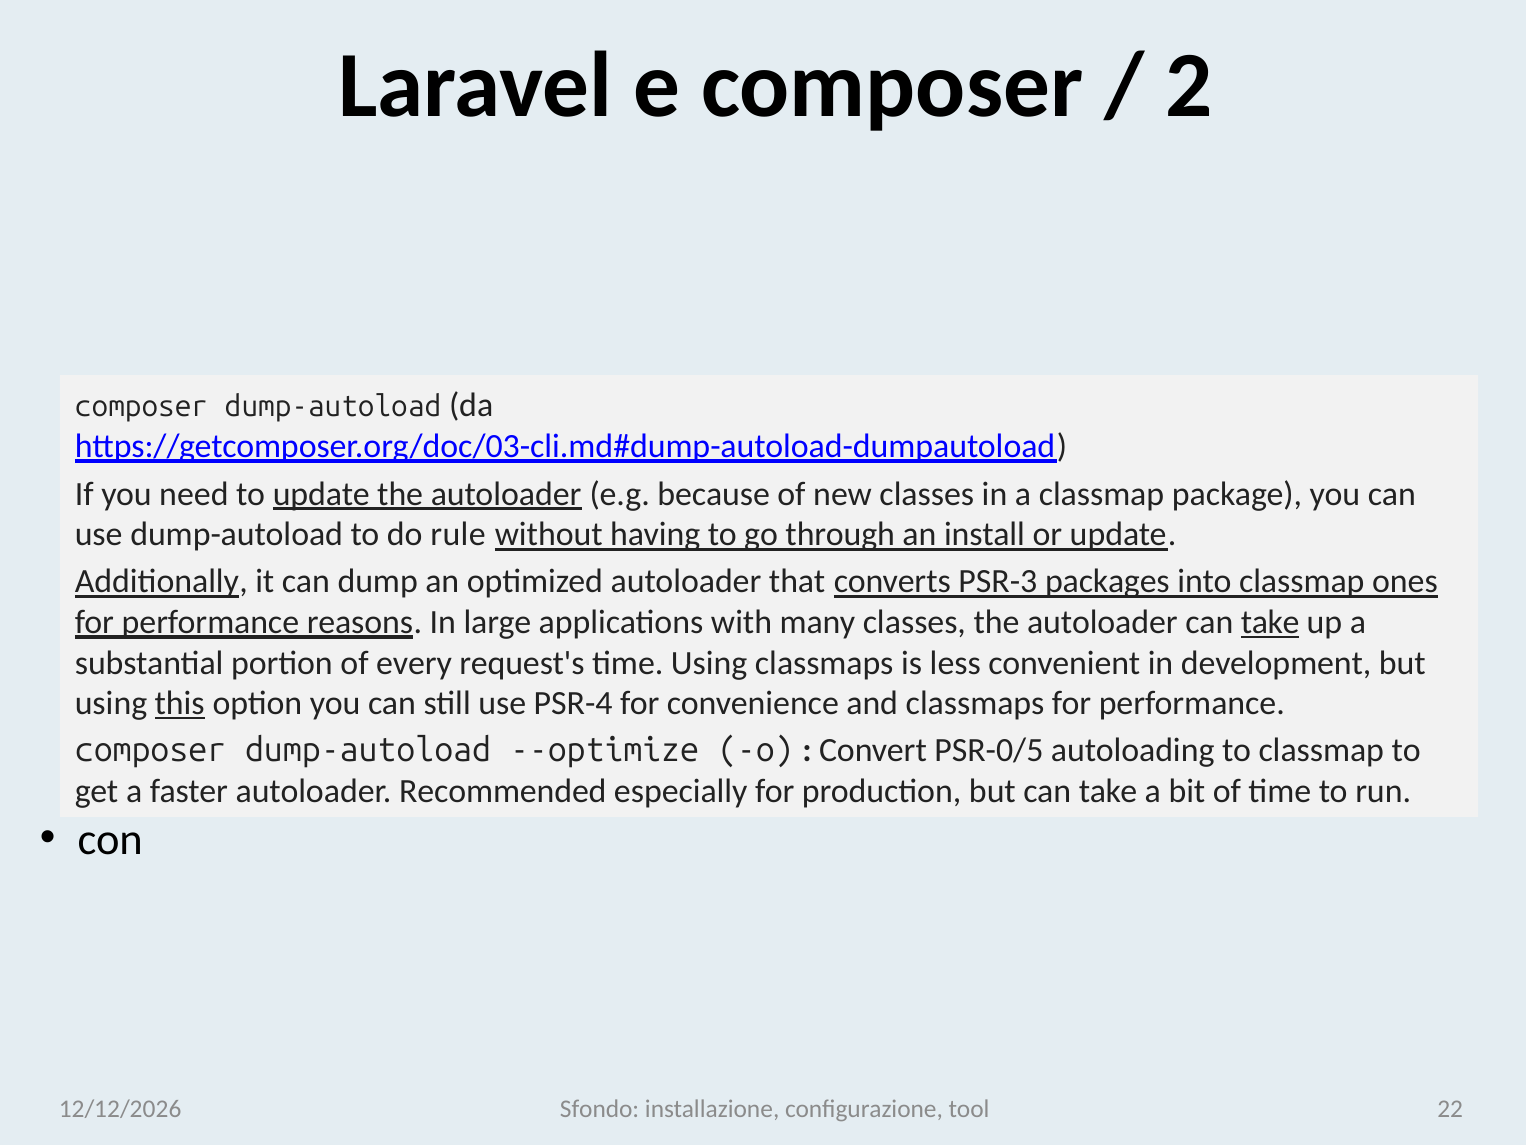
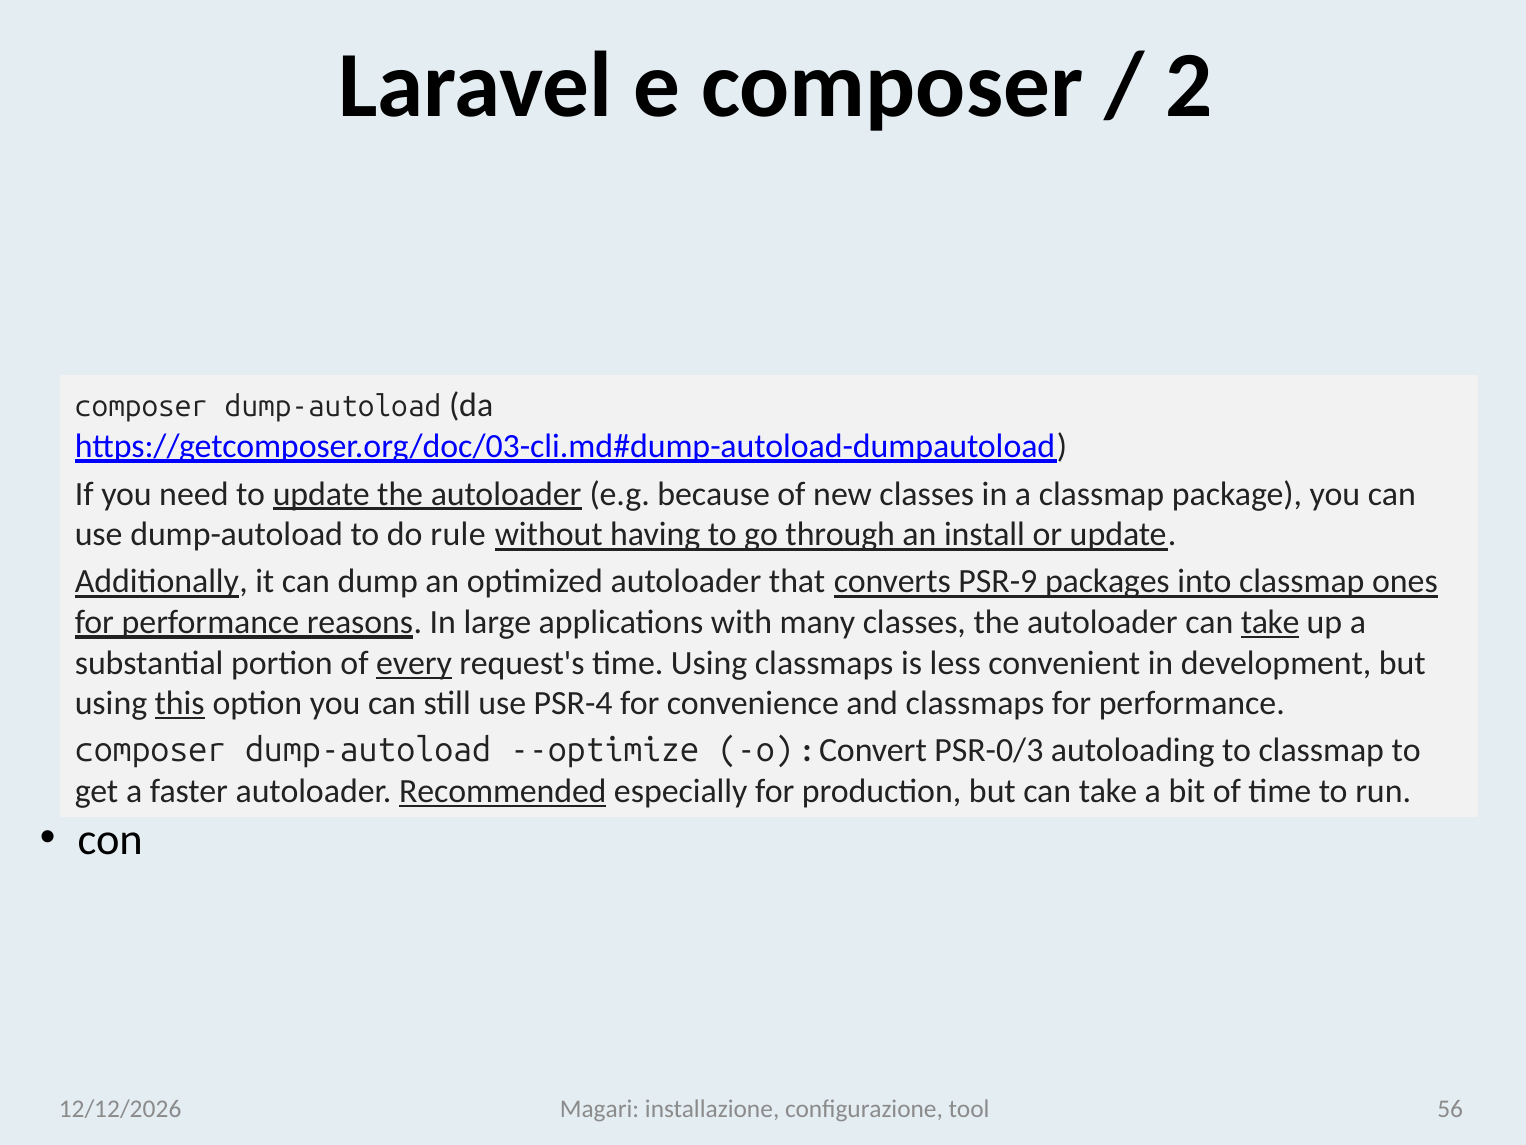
PSR-3: PSR-3 -> PSR-9 (998, 581)
every underline: none -> present (414, 663)
PSR-0/5: PSR-0/5 -> PSR-0/3 (989, 750)
Recommended underline: none -> present (503, 791)
Sfondo: Sfondo -> Magari (600, 1109)
22: 22 -> 56 (1450, 1109)
